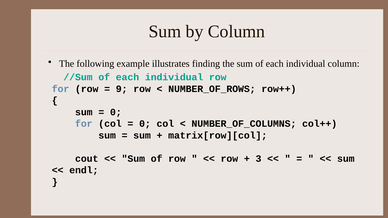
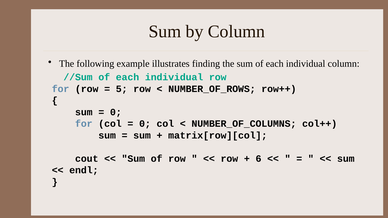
9: 9 -> 5 (122, 89)
3: 3 -> 6 (258, 159)
